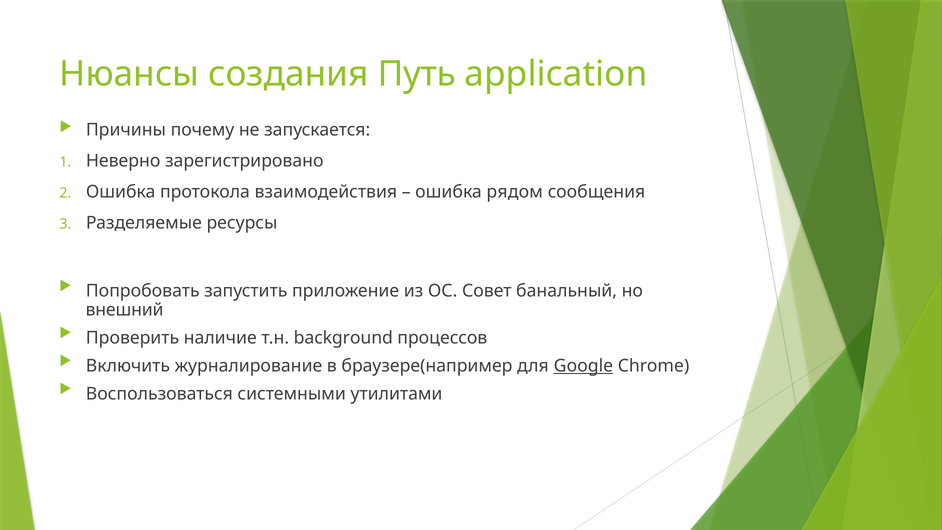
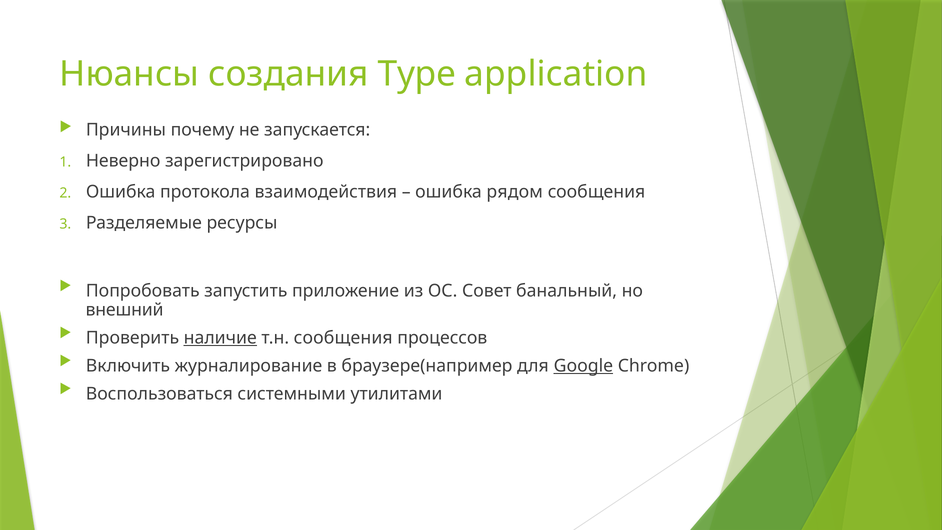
Путь: Путь -> Type (417, 74)
наличие underline: none -> present (220, 338)
т.н background: background -> сообщения (343, 338)
